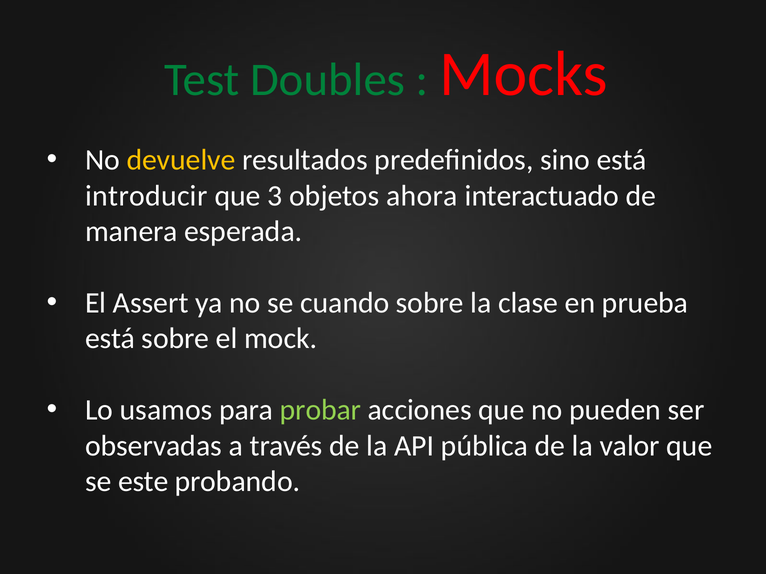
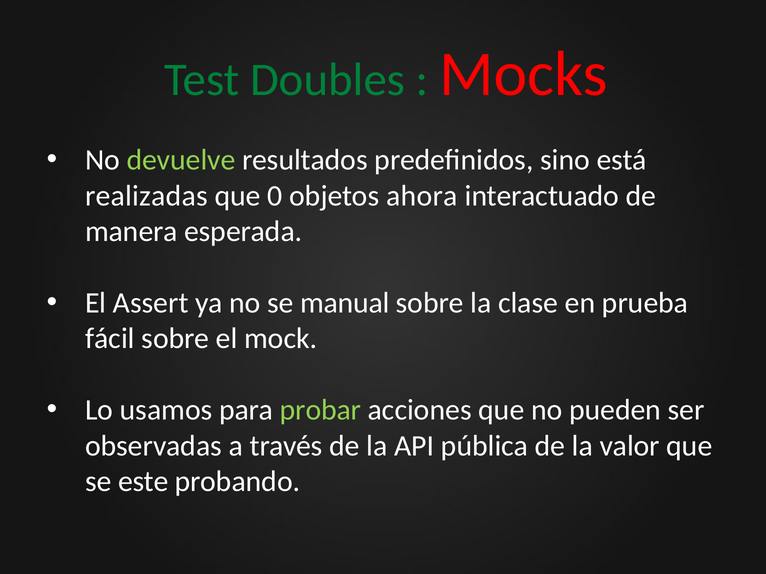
devuelve colour: yellow -> light green (181, 160)
introducir: introducir -> realizadas (146, 196)
3: 3 -> 0 (275, 196)
cuando: cuando -> manual (345, 303)
está: está -> fácil (110, 339)
